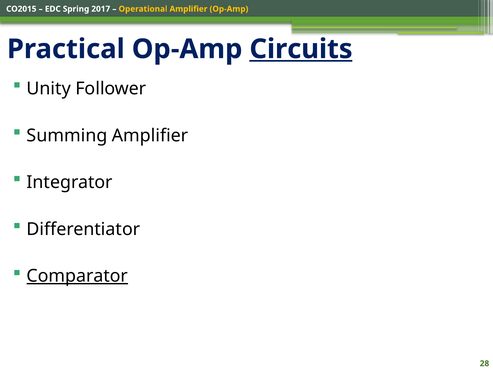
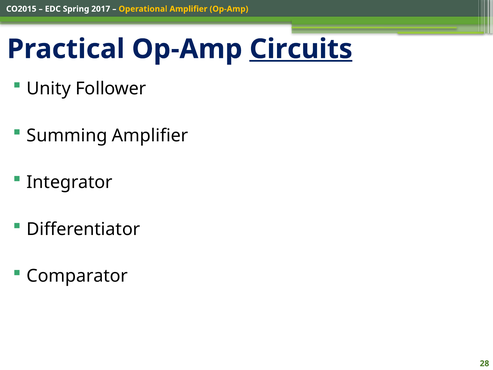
Comparator underline: present -> none (77, 276)
